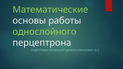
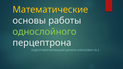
Математические colour: light green -> yellow (50, 10)
